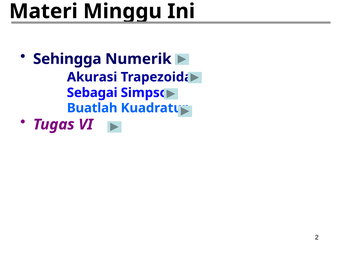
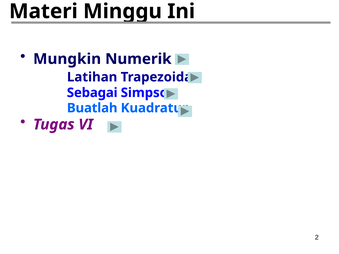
Sehingga: Sehingga -> Mungkin (67, 59)
Akurasi: Akurasi -> Latihan (92, 77)
